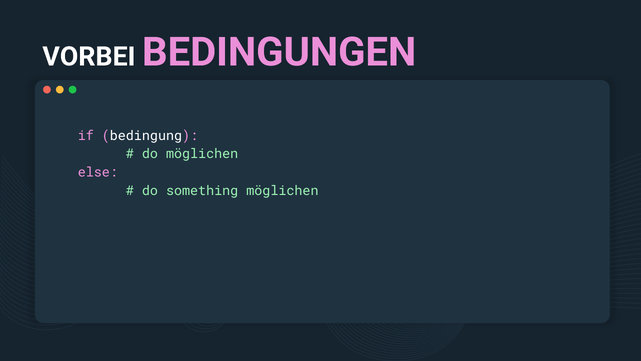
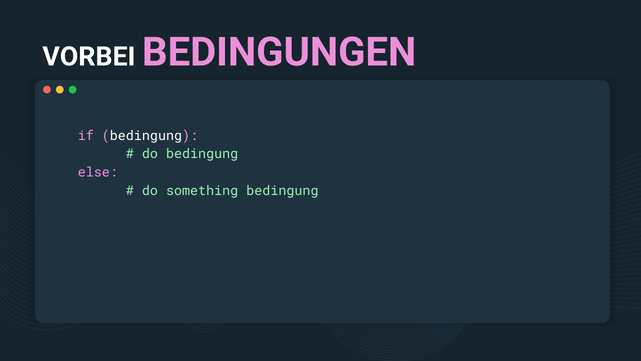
do möglichen: möglichen -> bedingung (202, 154)
something möglichen: möglichen -> bedingung (282, 191)
